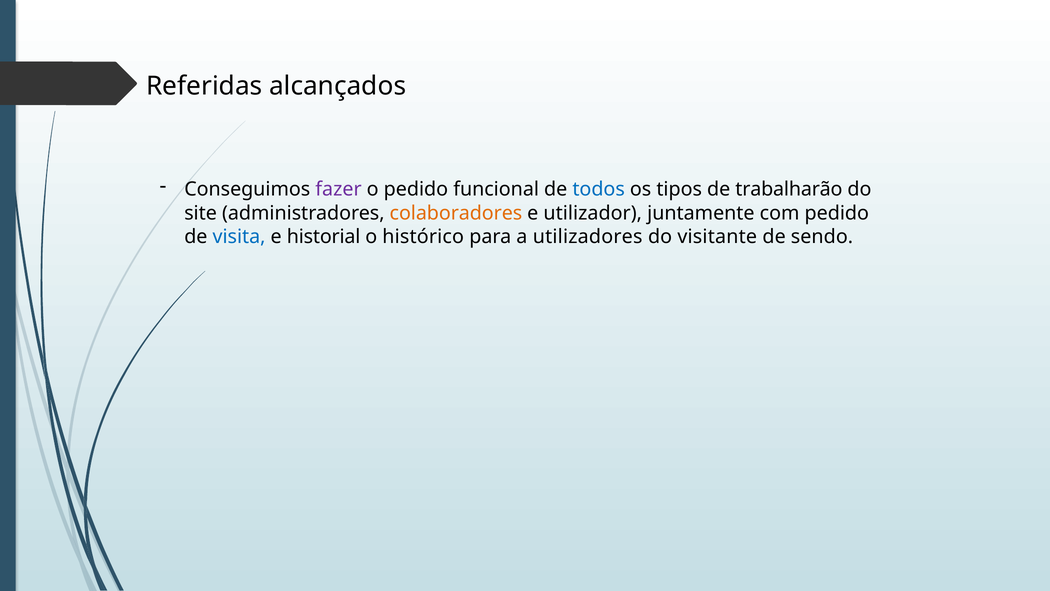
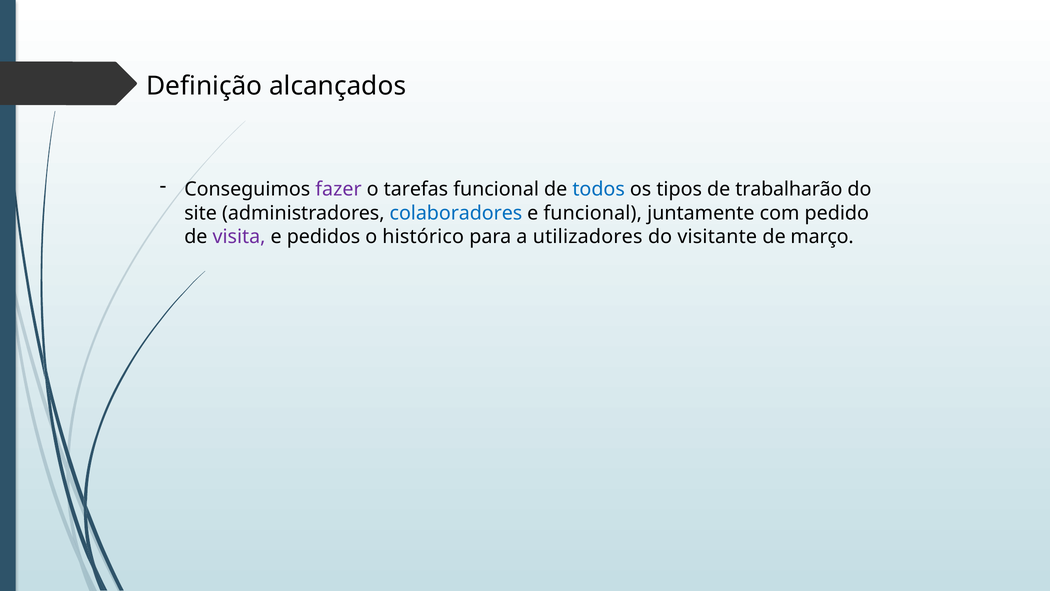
Referidas: Referidas -> Definição (204, 86)
o pedido: pedido -> tarefas (416, 189)
colaboradores colour: orange -> blue (456, 213)
e utilizador: utilizador -> funcional (593, 213)
visita colour: blue -> purple (239, 237)
historial: historial -> pedidos (324, 237)
sendo: sendo -> março (822, 237)
